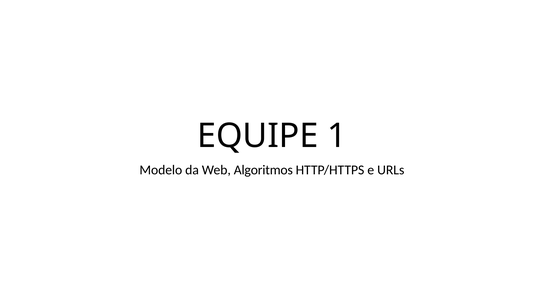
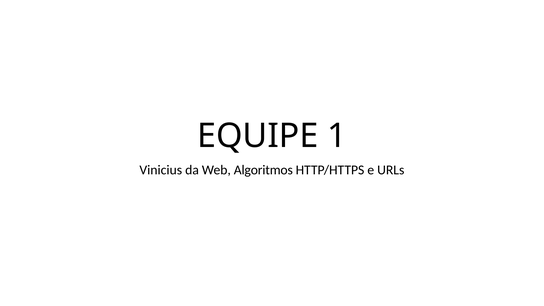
Modelo: Modelo -> Vinicius (161, 170)
